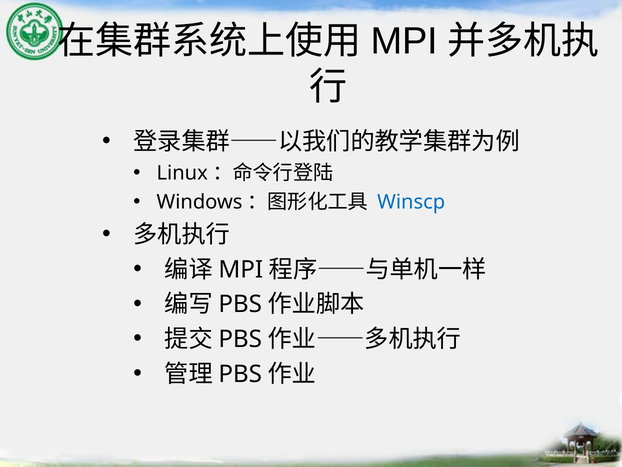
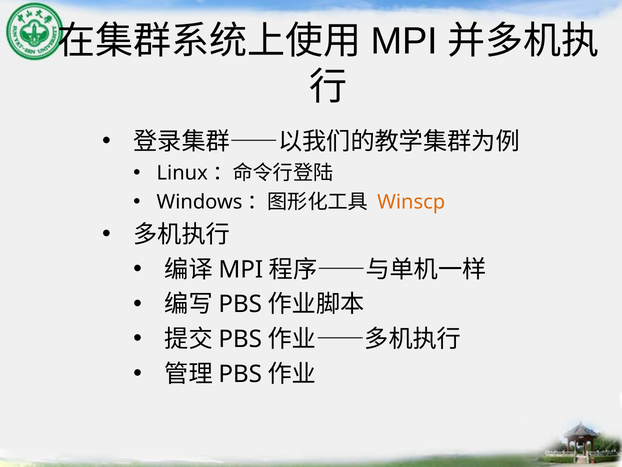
Winscp colour: blue -> orange (411, 202)
